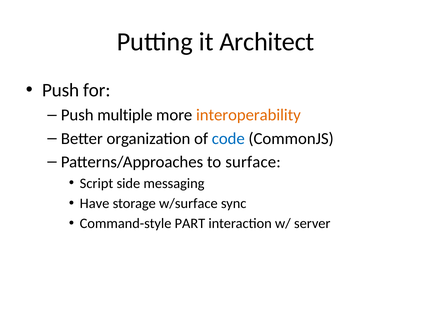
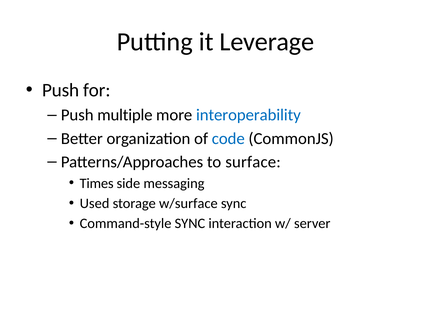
Architect: Architect -> Leverage (267, 42)
interoperability colour: orange -> blue (248, 115)
Script: Script -> Times (97, 184)
Have: Have -> Used (95, 204)
Command-style PART: PART -> SYNC (190, 224)
